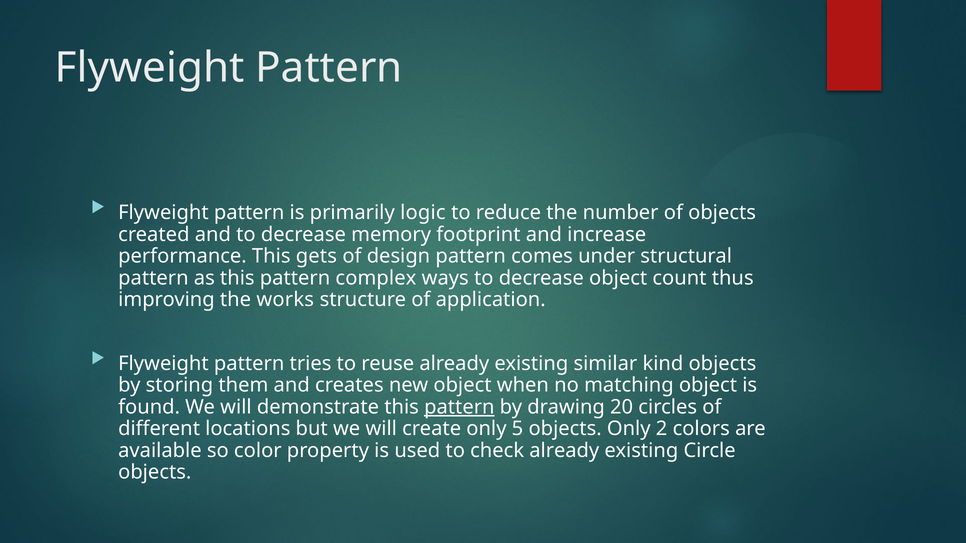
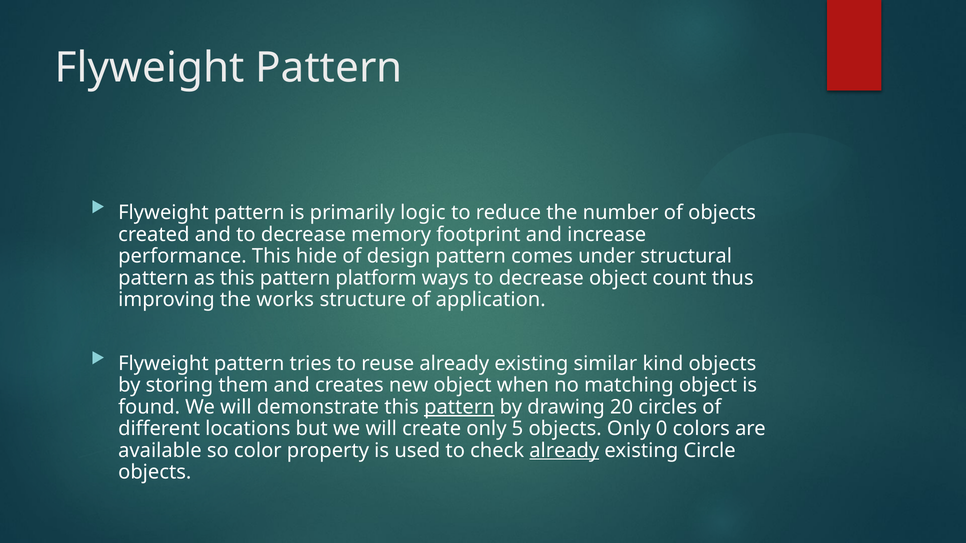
gets: gets -> hide (316, 256)
complex: complex -> platform (376, 278)
2: 2 -> 0 (662, 429)
already underline: none -> present (564, 451)
